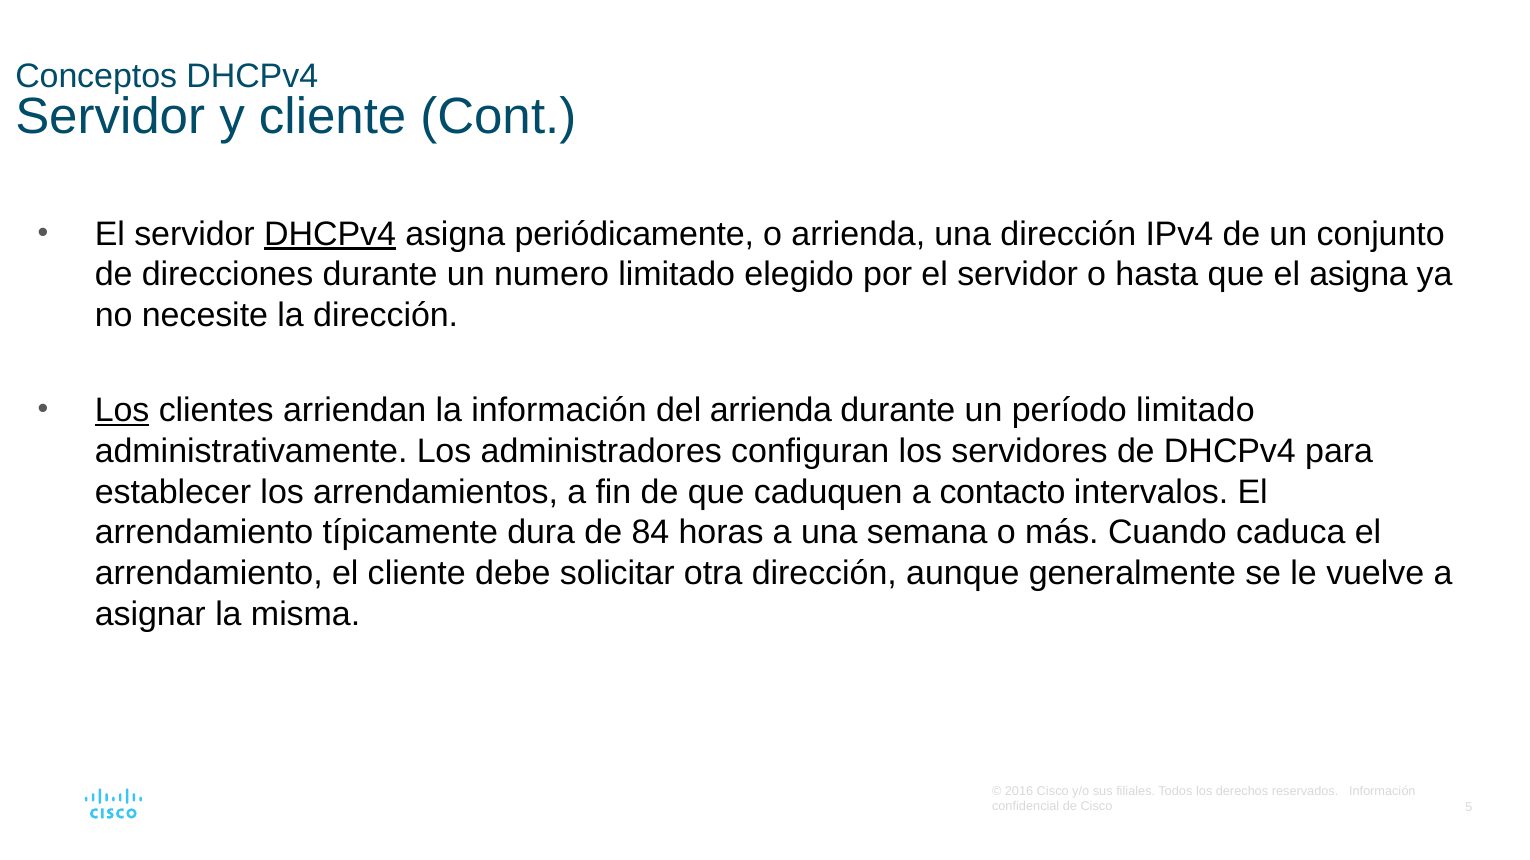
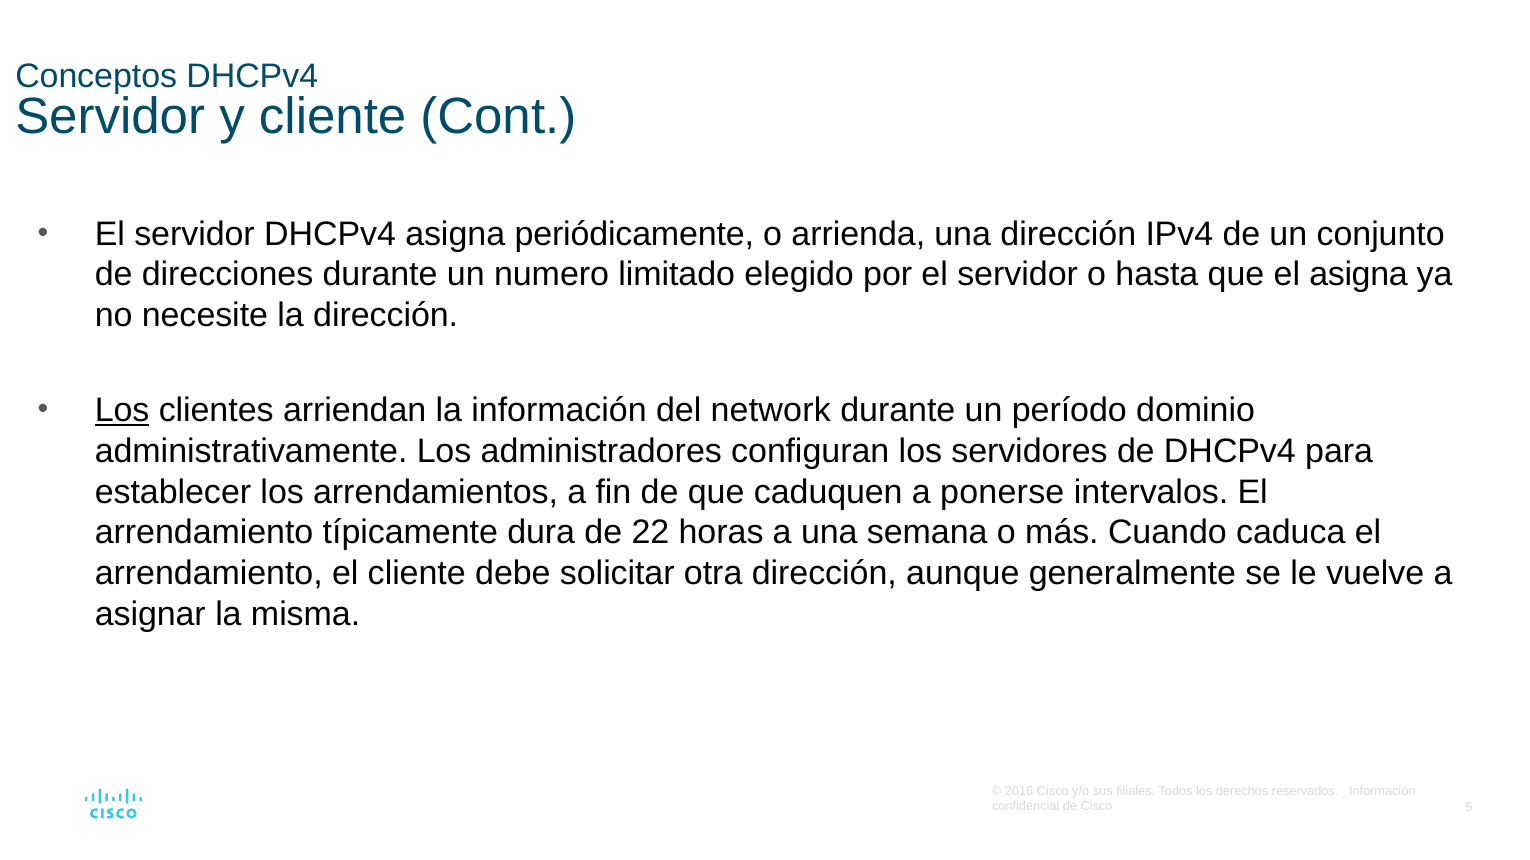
DHCPv4 underline: present -> none (330, 234)
del arrienda: arrienda -> network (771, 411)
período limitado: limitado -> dominio (1196, 411)
contacto: contacto -> ponerse (1002, 492)
84: 84 -> 22 (651, 533)
